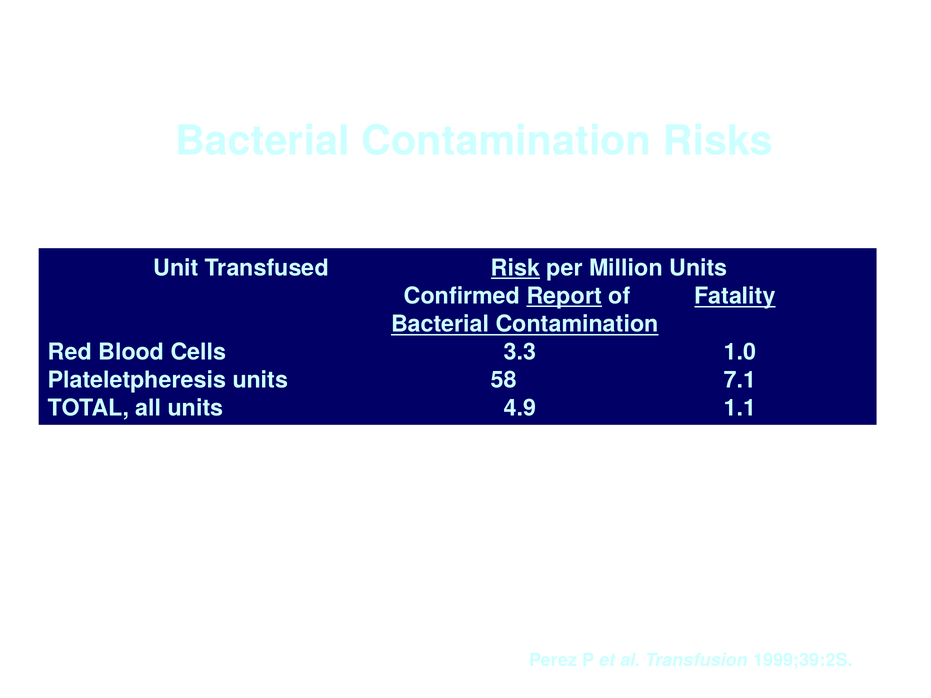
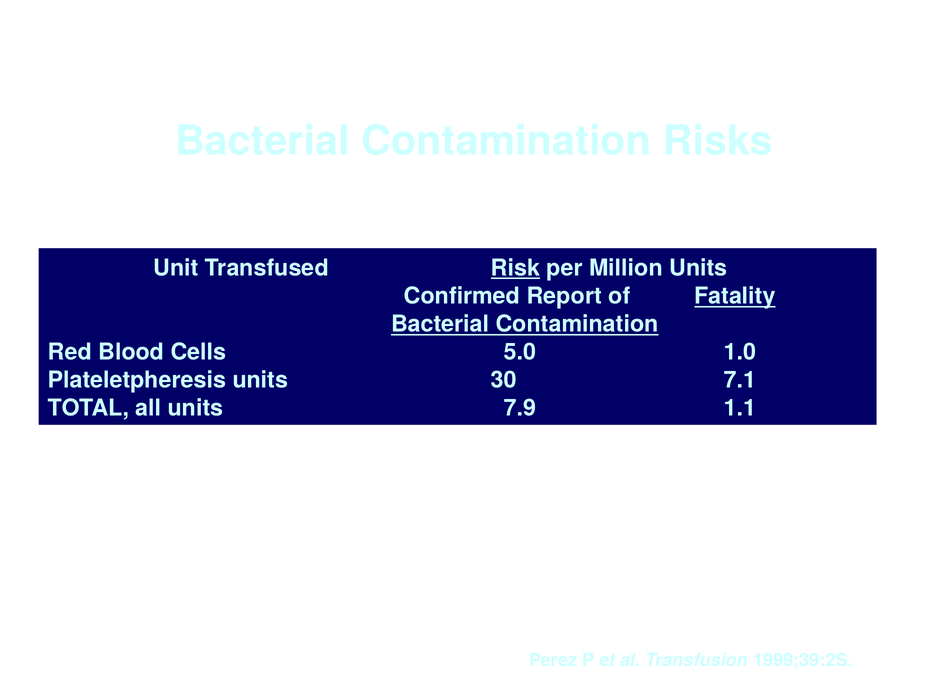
Report underline: present -> none (564, 296)
3.3: 3.3 -> 5.0 (520, 352)
58: 58 -> 30 (504, 380)
4.9: 4.9 -> 7.9 (520, 408)
